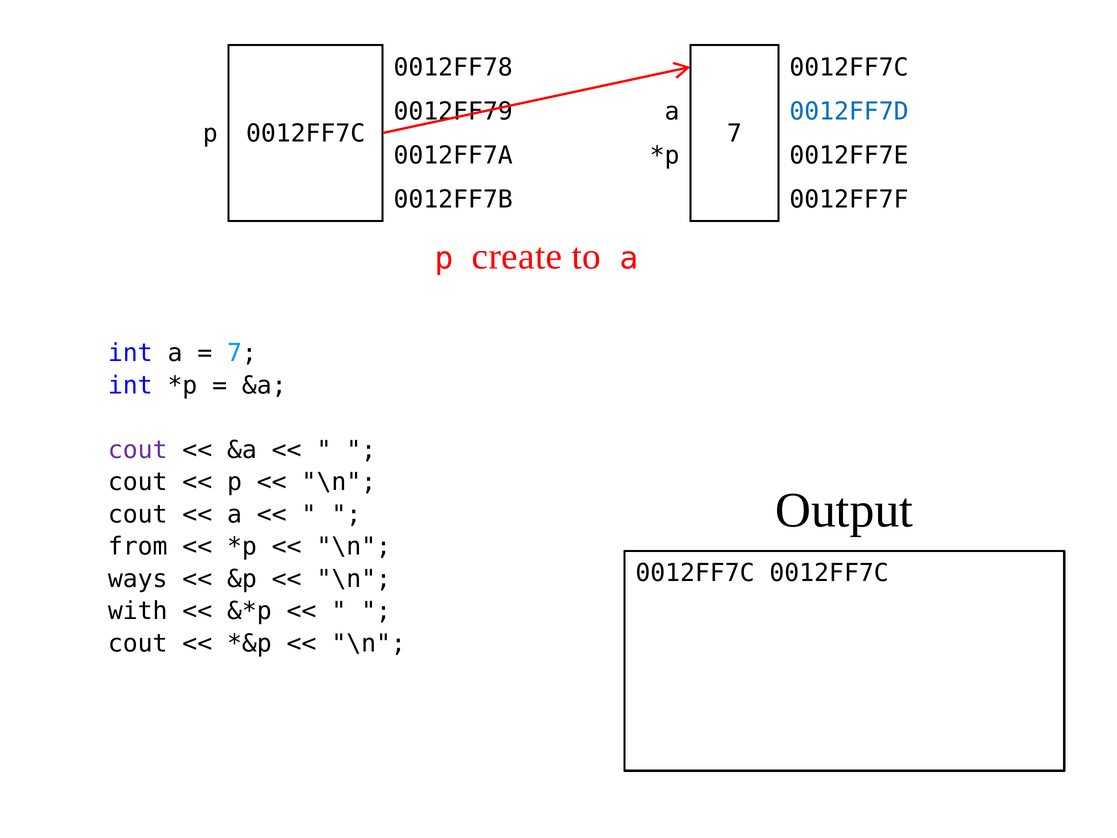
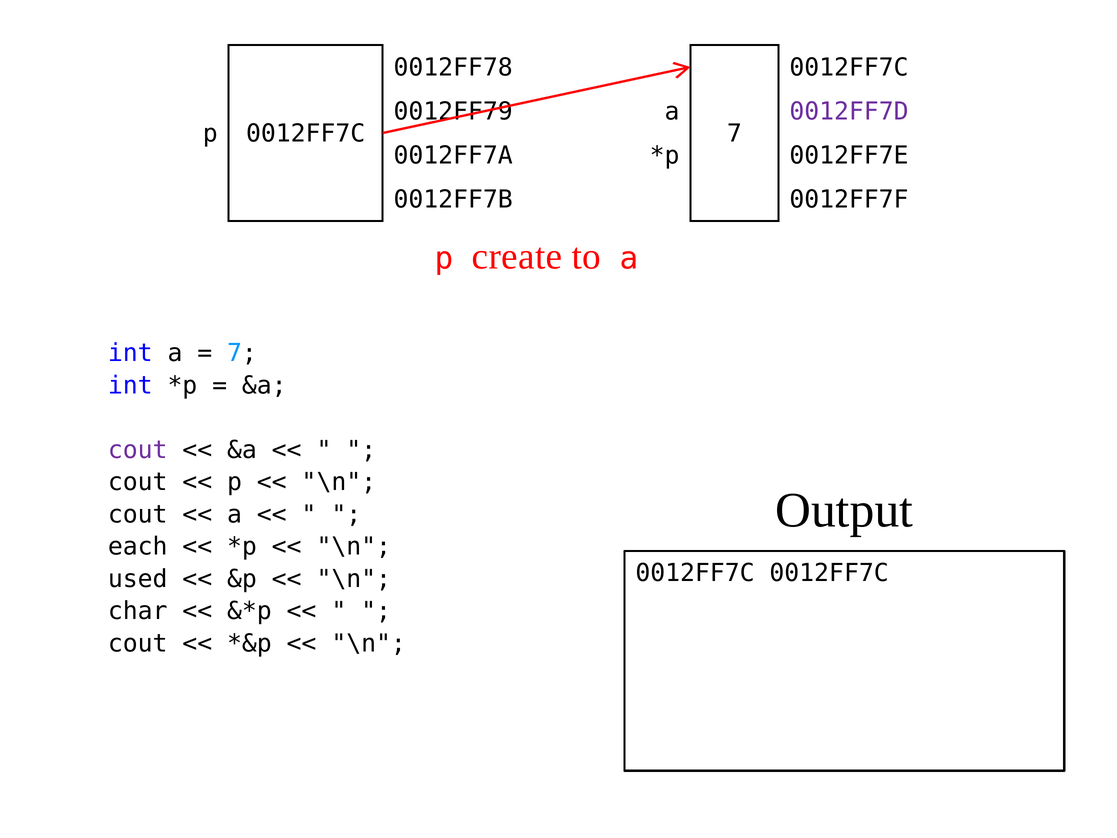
0012FF7D colour: blue -> purple (849, 111)
from: from -> each (138, 547)
ways: ways -> used (138, 579)
with: with -> char (138, 611)
